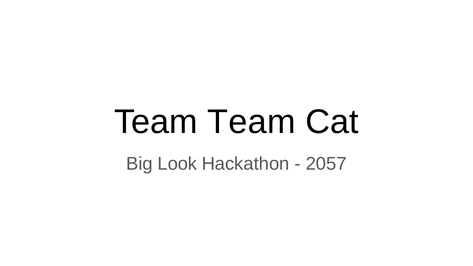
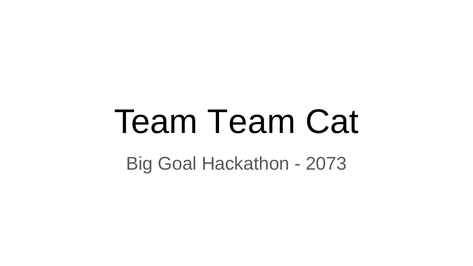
Look: Look -> Goal (177, 164)
2057: 2057 -> 2073 (326, 164)
